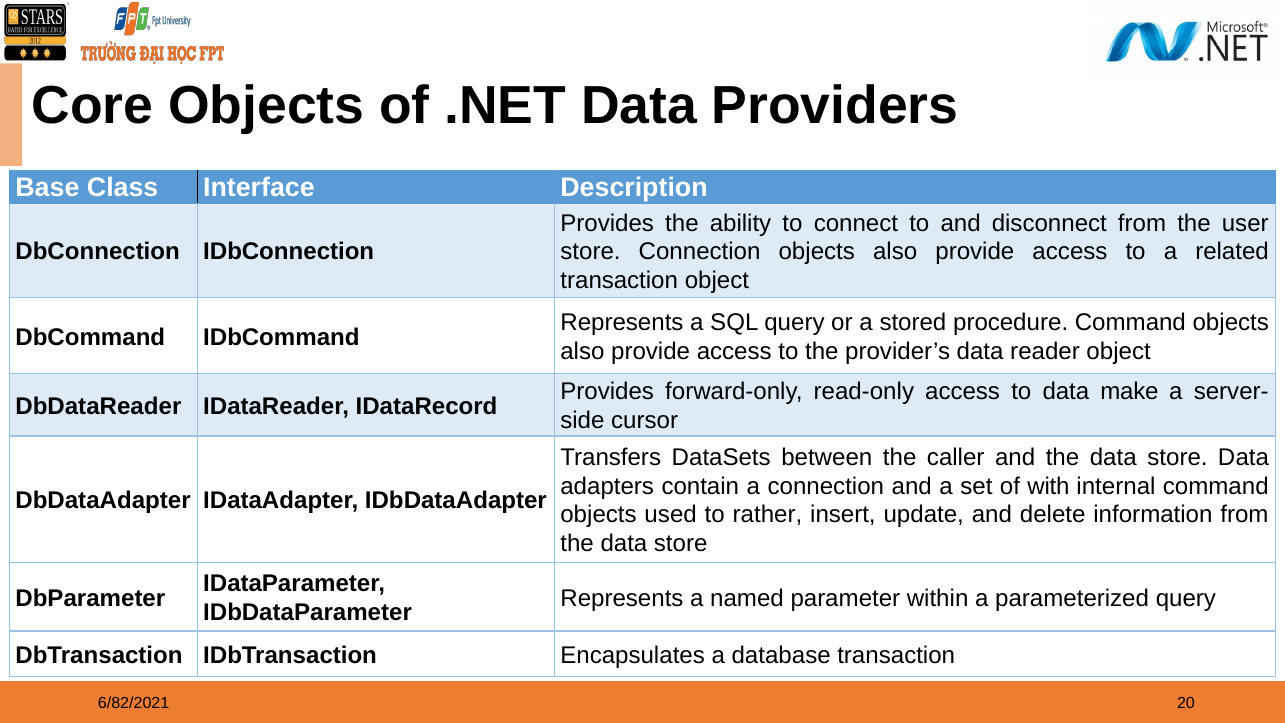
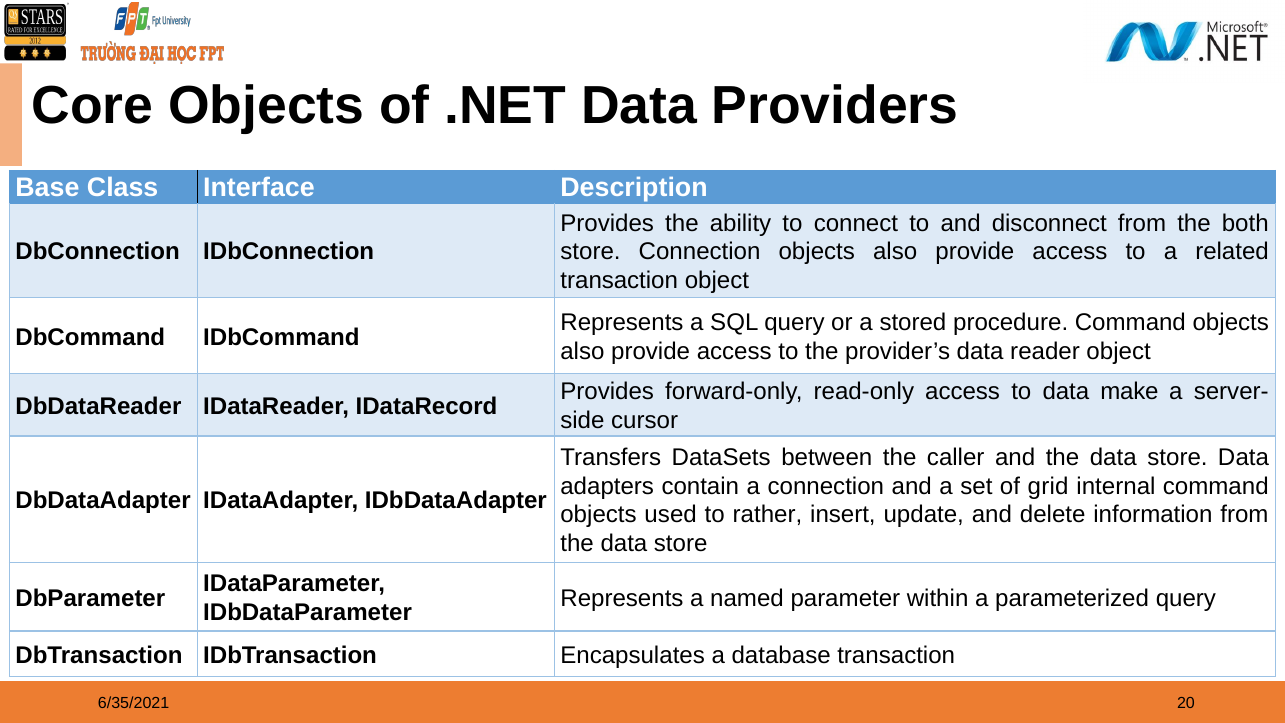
user: user -> both (1245, 223)
with: with -> grid (1048, 486)
6/82/2021: 6/82/2021 -> 6/35/2021 (134, 703)
